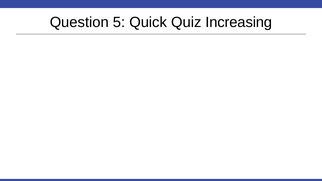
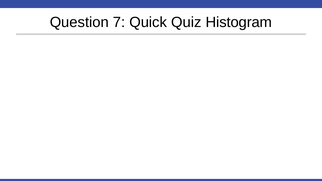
5: 5 -> 7 (119, 22)
Increasing: Increasing -> Histogram (239, 22)
